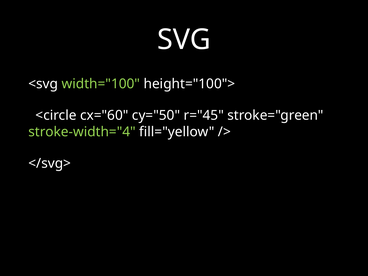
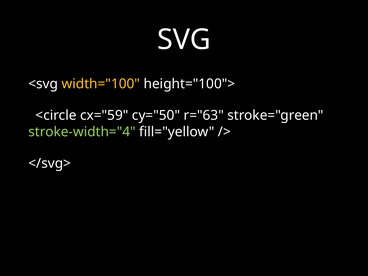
width="100 colour: light green -> yellow (101, 84)
cx="60: cx="60 -> cx="59 (104, 115)
r="45: r="45 -> r="63 (204, 115)
